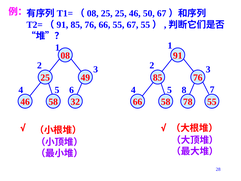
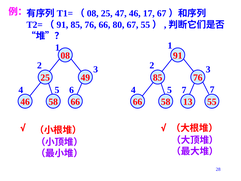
25 25: 25 -> 47 (121, 13)
50: 50 -> 17 (149, 13)
66 55: 55 -> 80 (118, 25)
5 8: 8 -> 7 (184, 90)
58 32: 32 -> 66 (75, 102)
78: 78 -> 13 (188, 102)
